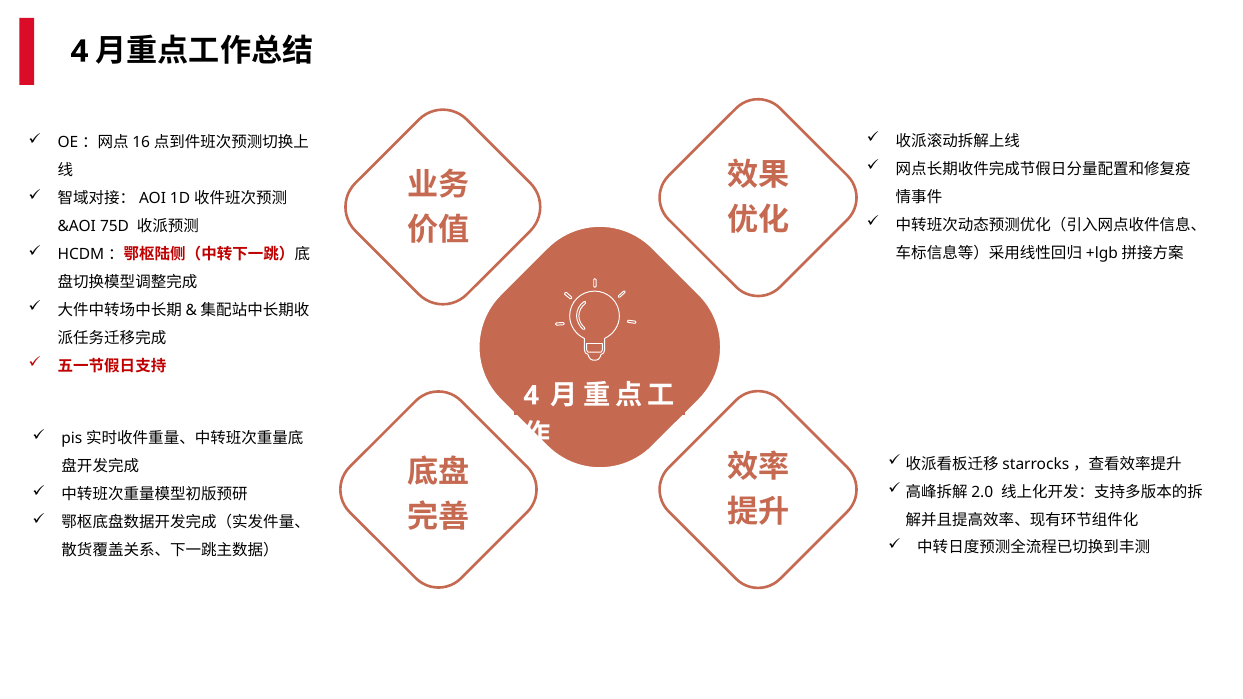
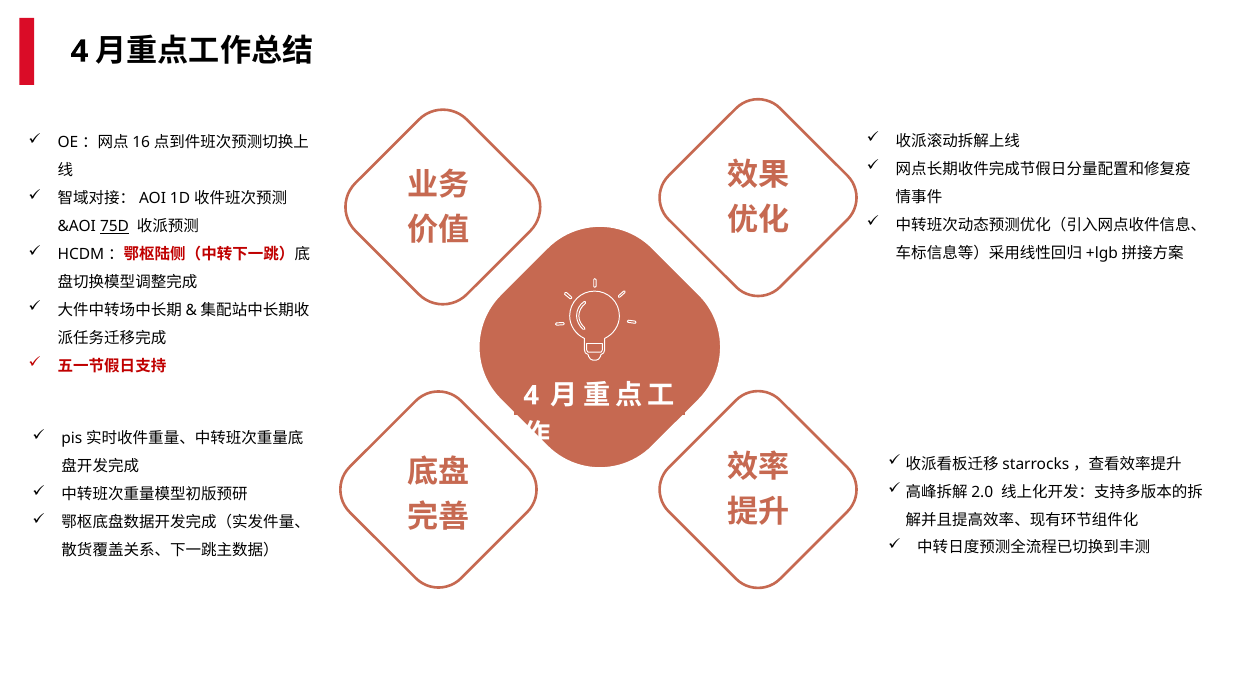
75D underline: none -> present (115, 227)
